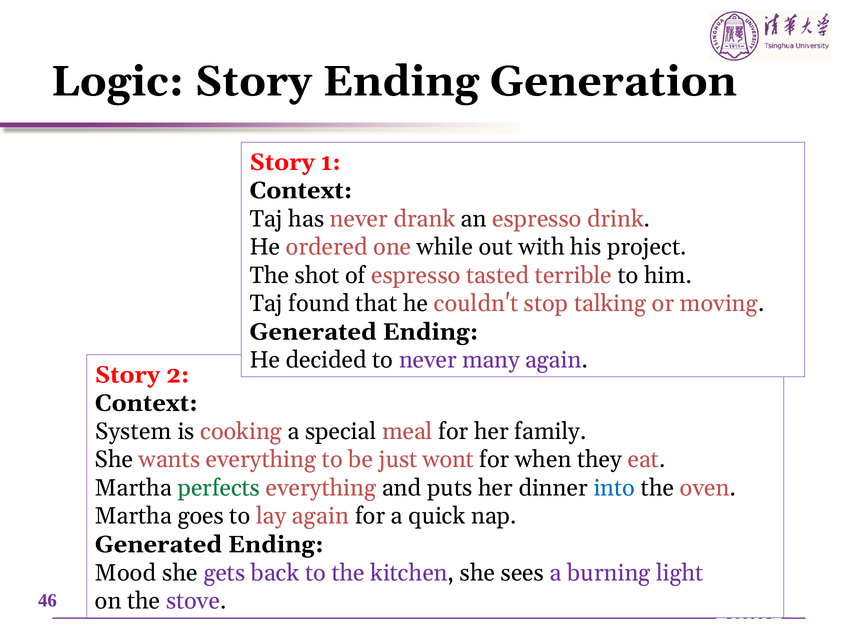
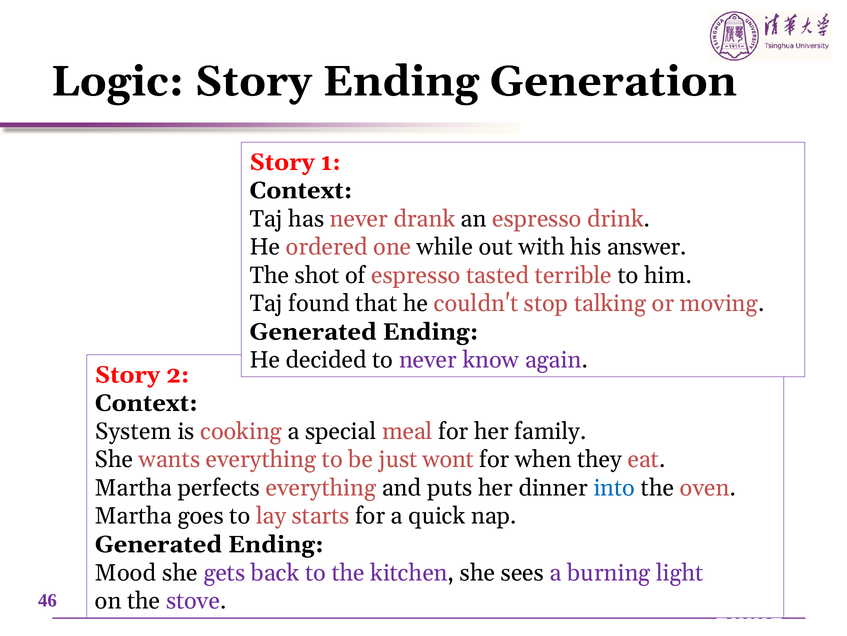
project: project -> answer (647, 247)
many: many -> know (491, 360)
perfects colour: green -> black (219, 487)
lay again: again -> starts (321, 516)
